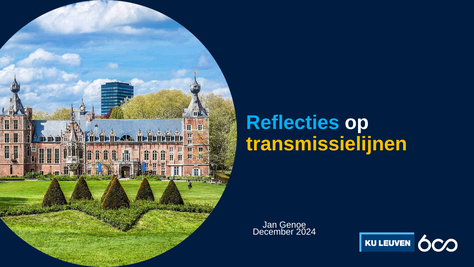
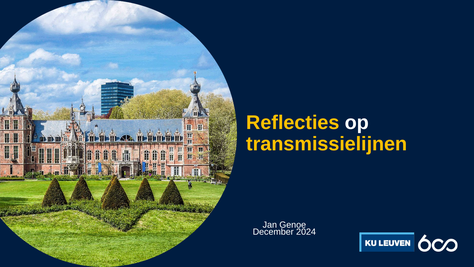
Reflecties colour: light blue -> yellow (293, 123)
